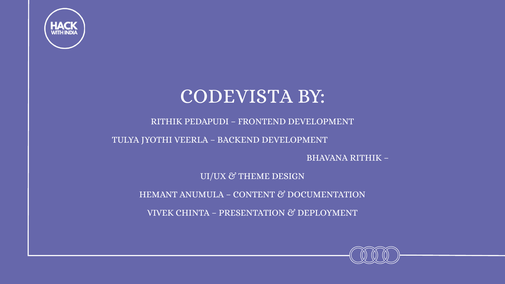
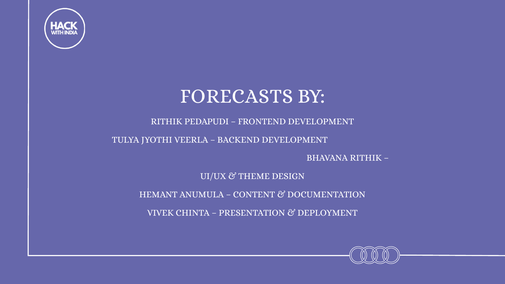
CODEVISTA: CODEVISTA -> FORECASTS (237, 96)
